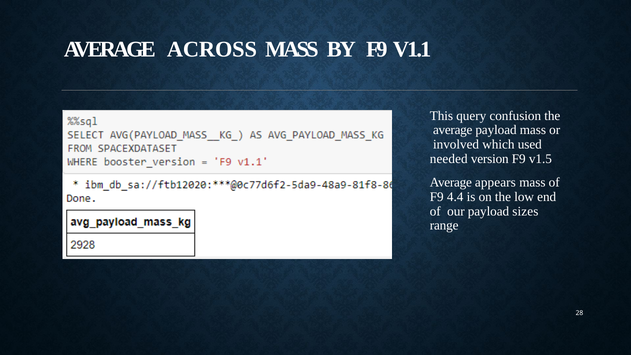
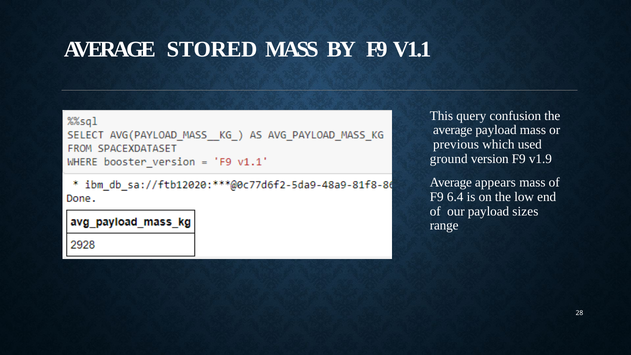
ACROSS: ACROSS -> STORED (212, 50)
involved: involved -> previous (456, 144)
needed: needed -> ground (449, 159)
v1.5: v1.5 -> v1.9 (540, 159)
4.4: 4.4 -> 6.4 (455, 197)
